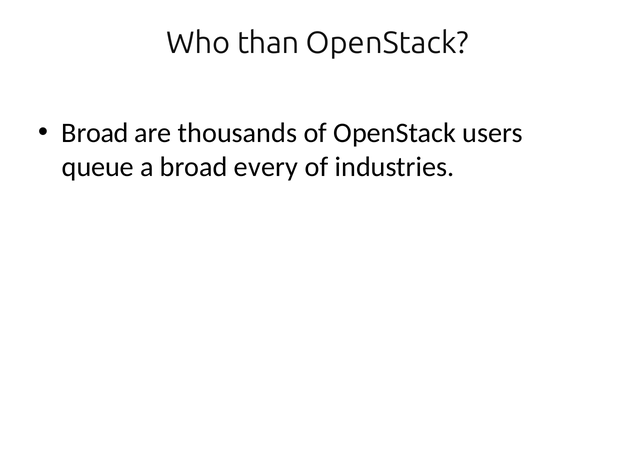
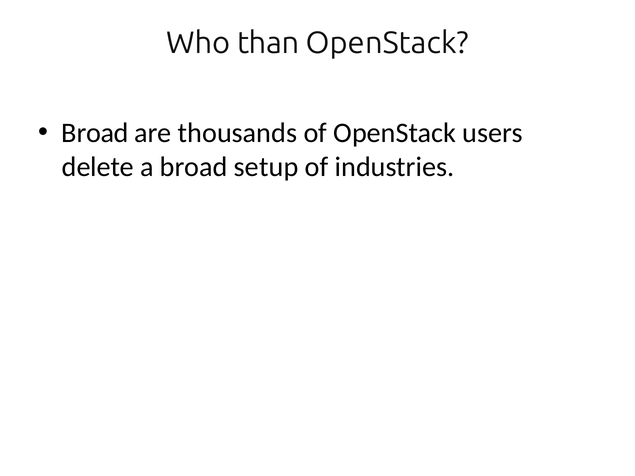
queue: queue -> delete (98, 167)
every: every -> setup (266, 167)
